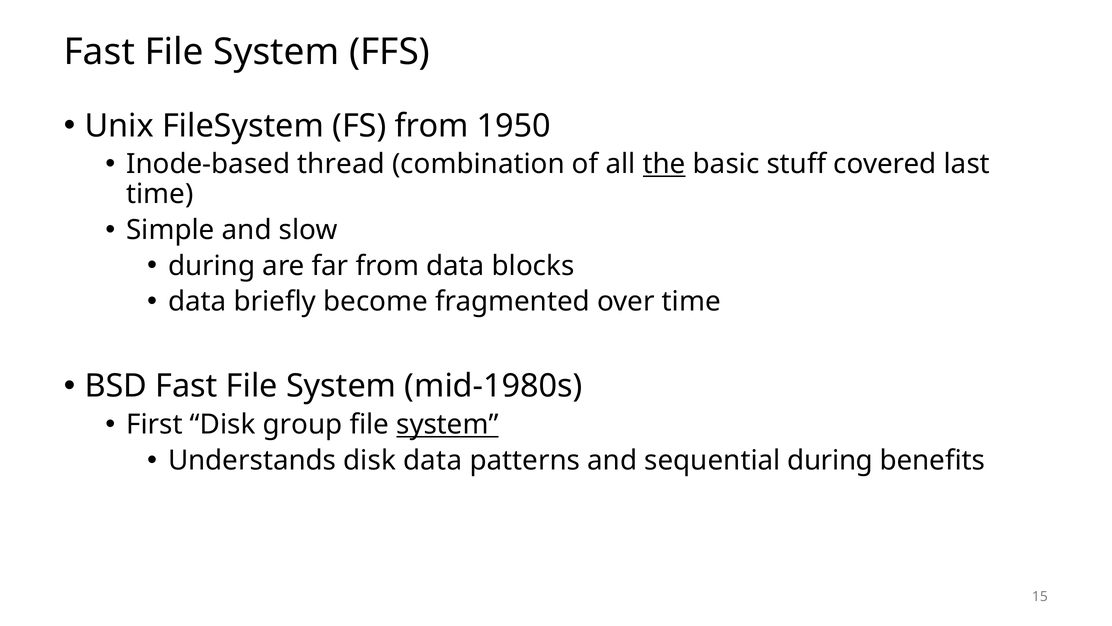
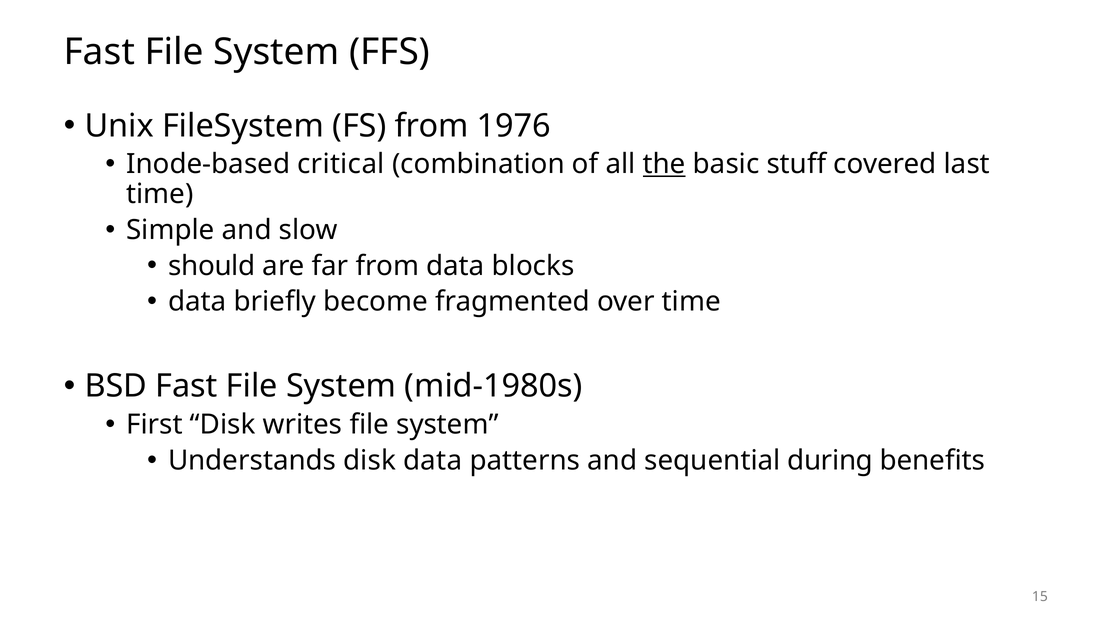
1950: 1950 -> 1976 (514, 126)
thread: thread -> critical (341, 164)
during: during -> should (212, 266)
group: group -> writes (303, 424)
system underline: present -> none (447, 424)
